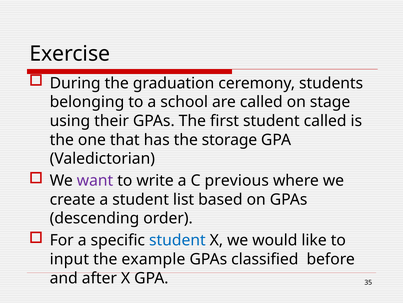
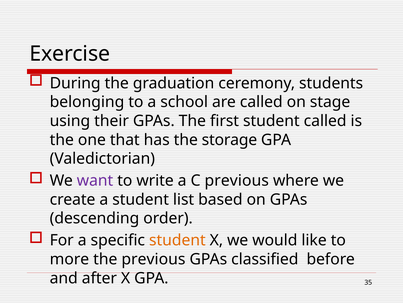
student colour: blue -> orange (177, 240)
input: input -> more (69, 259)
the example: example -> previous (153, 259)
